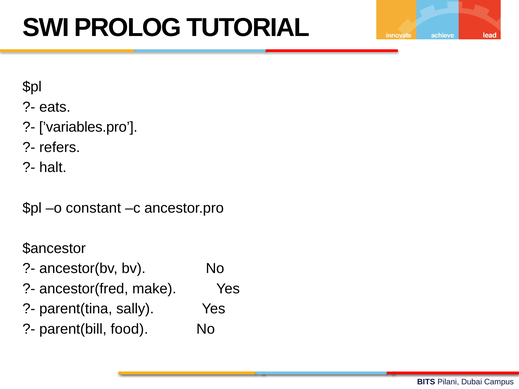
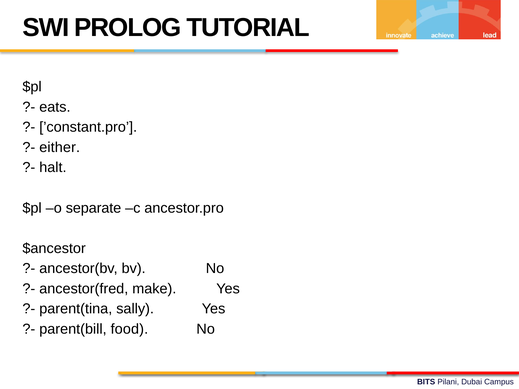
’variables.pro: ’variables.pro -> ’constant.pro (88, 127)
refers: refers -> either (60, 147)
constant: constant -> separate (93, 208)
